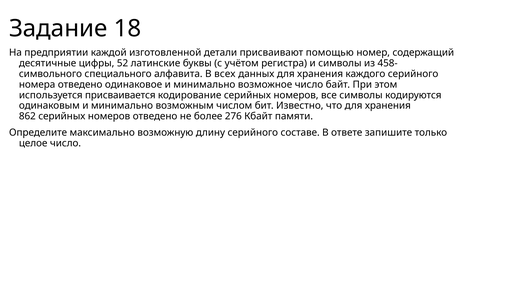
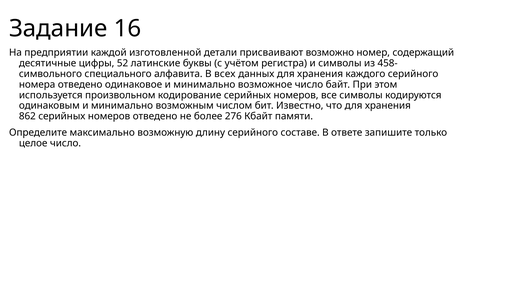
18: 18 -> 16 (127, 28)
помощью: помощью -> возможно (330, 52)
присваивается: присваивается -> произвольном (120, 95)
